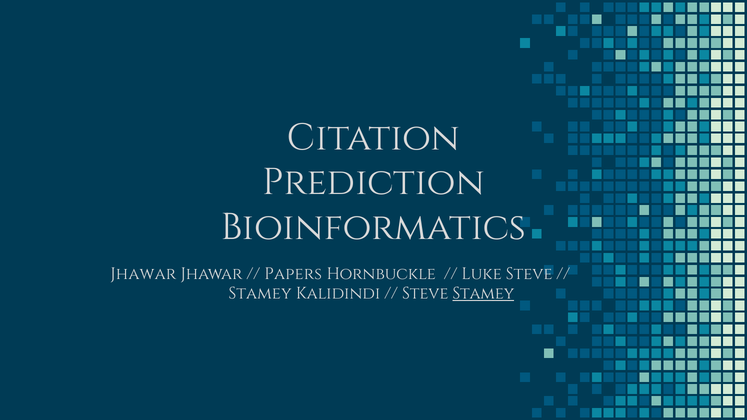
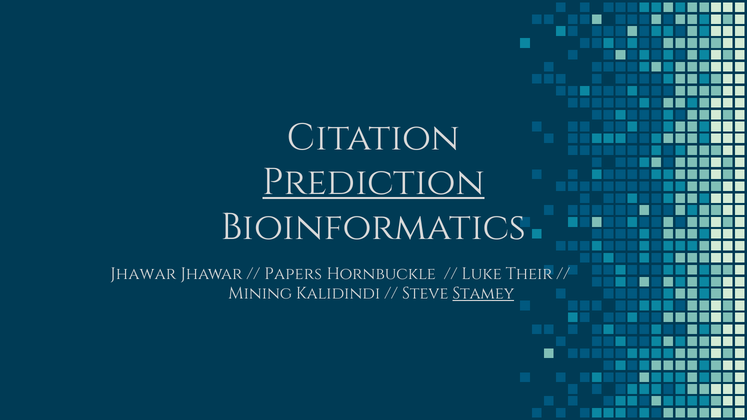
Prediction underline: none -> present (374, 182)
Luke Steve: Steve -> Their (529, 274)
Stamey: Stamey -> Mining (260, 294)
